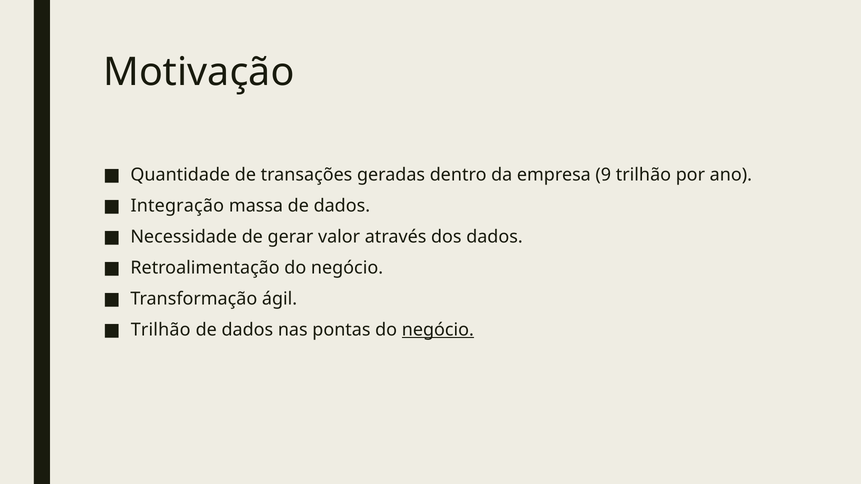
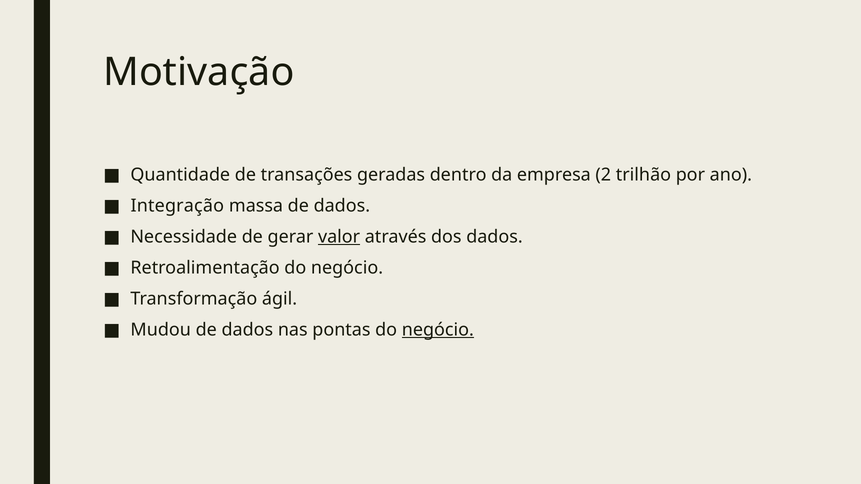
9: 9 -> 2 (603, 175)
valor underline: none -> present (339, 237)
Trilhão: Trilhão -> Mudou (161, 330)
